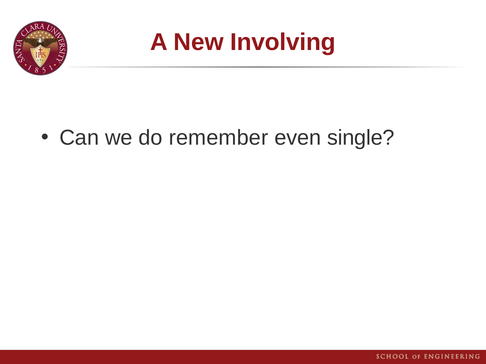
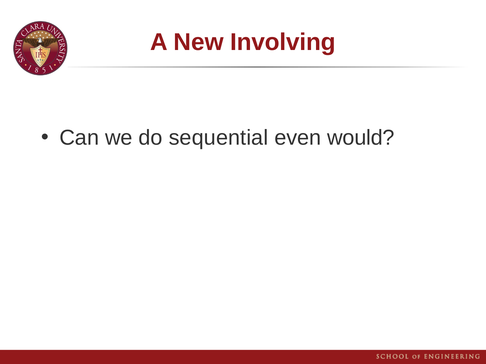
remember: remember -> sequential (218, 138)
single: single -> would (361, 138)
